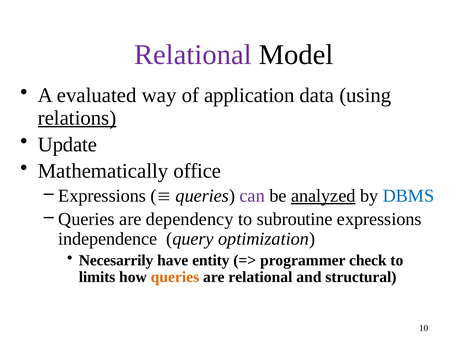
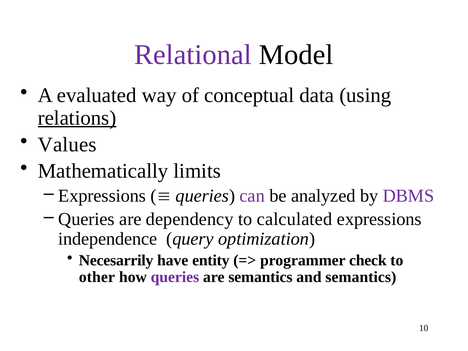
application: application -> conceptual (249, 95)
Update: Update -> Values (67, 144)
office: office -> limits (197, 171)
analyzed underline: present -> none (323, 196)
DBMS colour: blue -> purple (408, 196)
subroutine: subroutine -> calculated (295, 219)
limits: limits -> other (97, 277)
queries colour: orange -> purple (175, 277)
are relational: relational -> semantics (260, 277)
and structural: structural -> semantics (361, 277)
